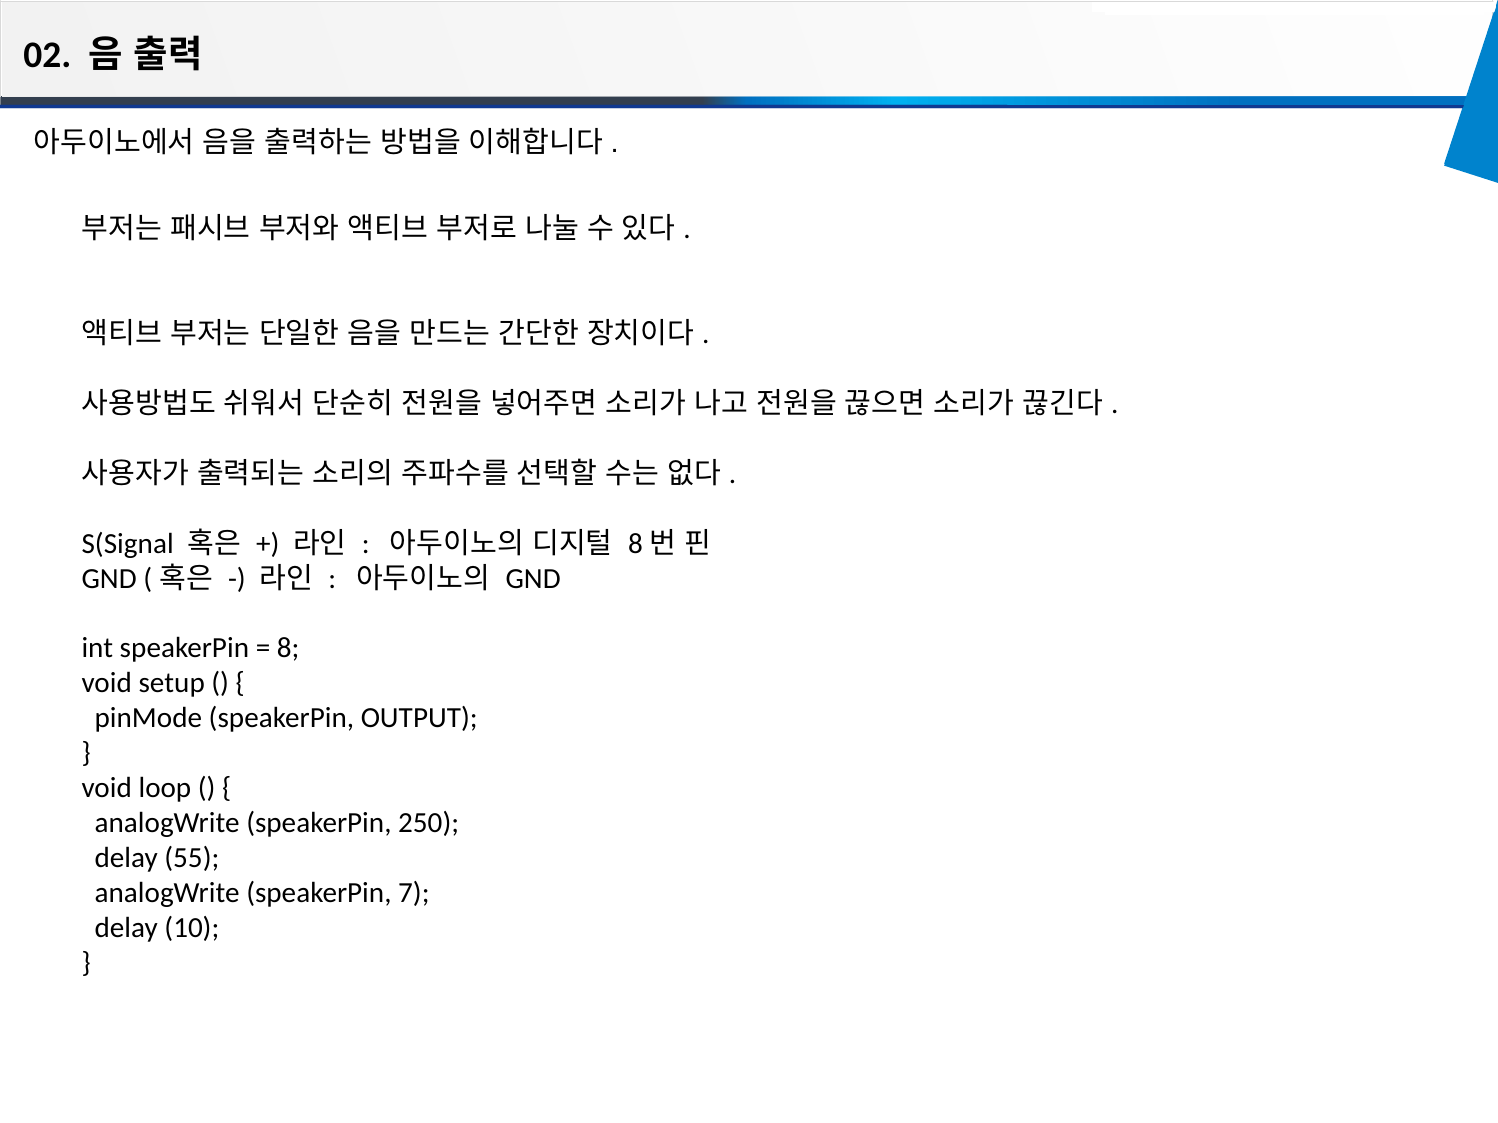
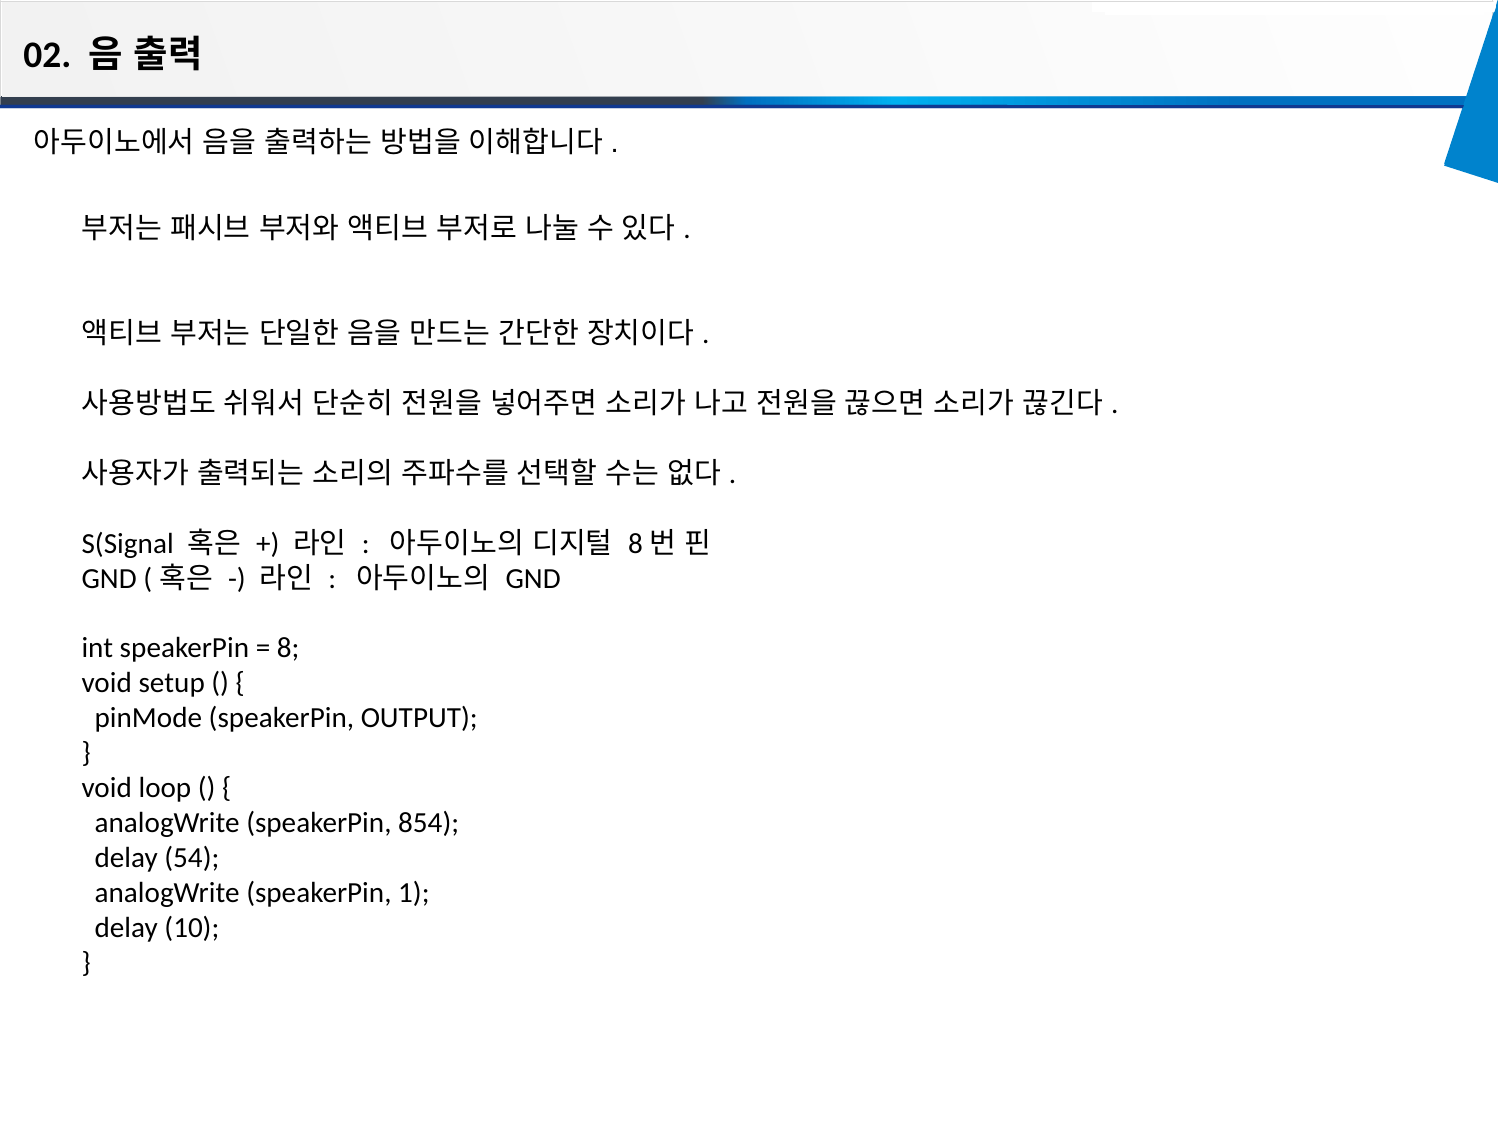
250: 250 -> 854 (429, 823)
55: 55 -> 54 (192, 858)
7: 7 -> 1 (414, 893)
